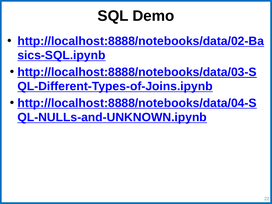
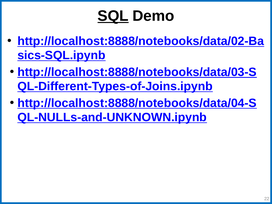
SQL underline: none -> present (113, 16)
